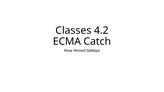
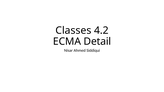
Catch: Catch -> Detail (97, 42)
